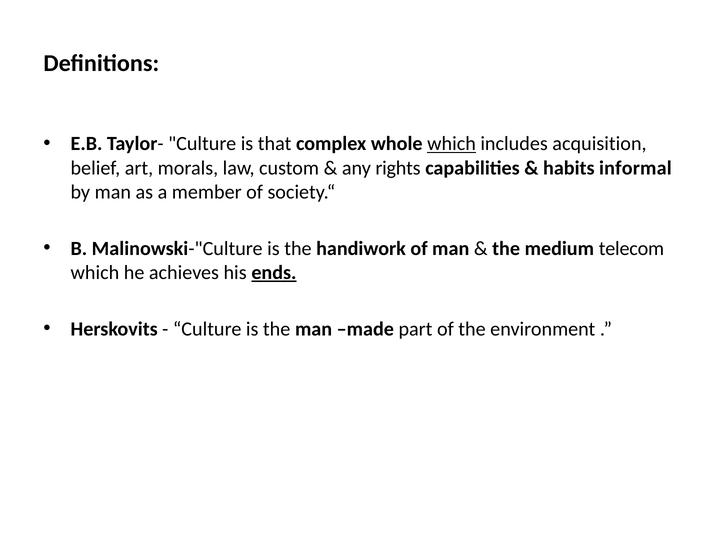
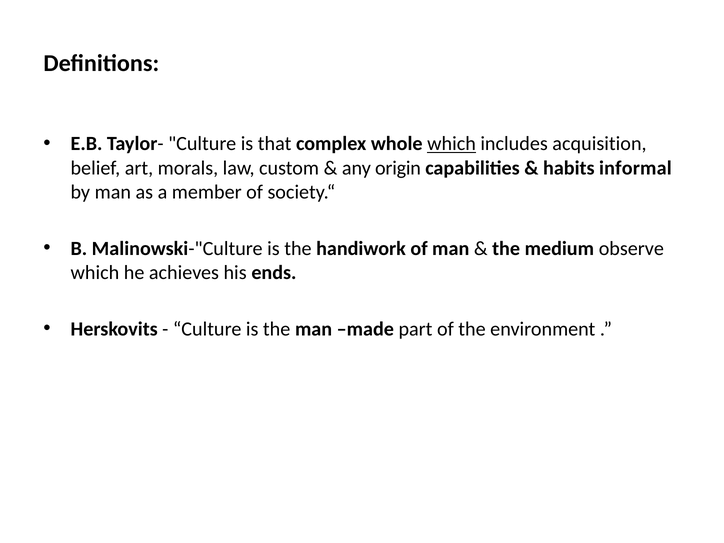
rights: rights -> origin (398, 168)
telecom: telecom -> observe (631, 248)
ends underline: present -> none (274, 273)
